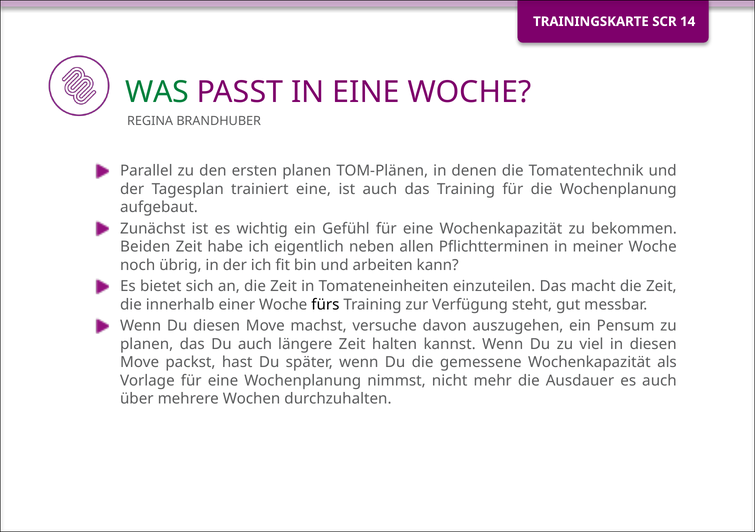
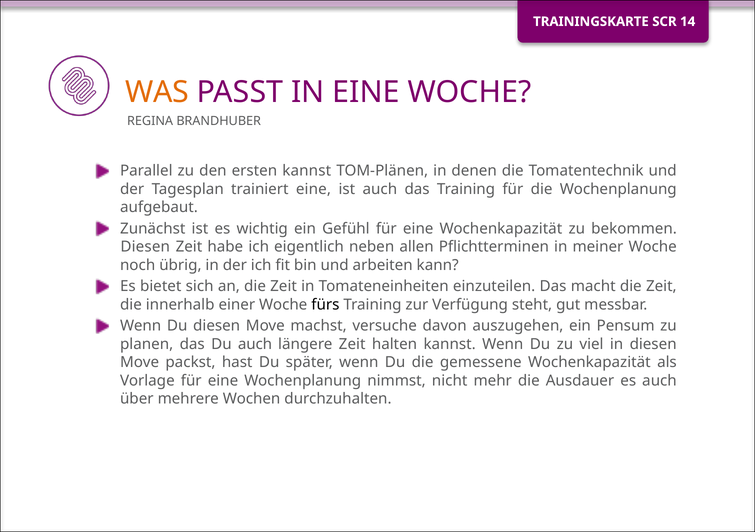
WAS colour: green -> orange (157, 92)
ersten planen: planen -> kannst (307, 171)
Beiden: Beiden -> Diesen (145, 247)
